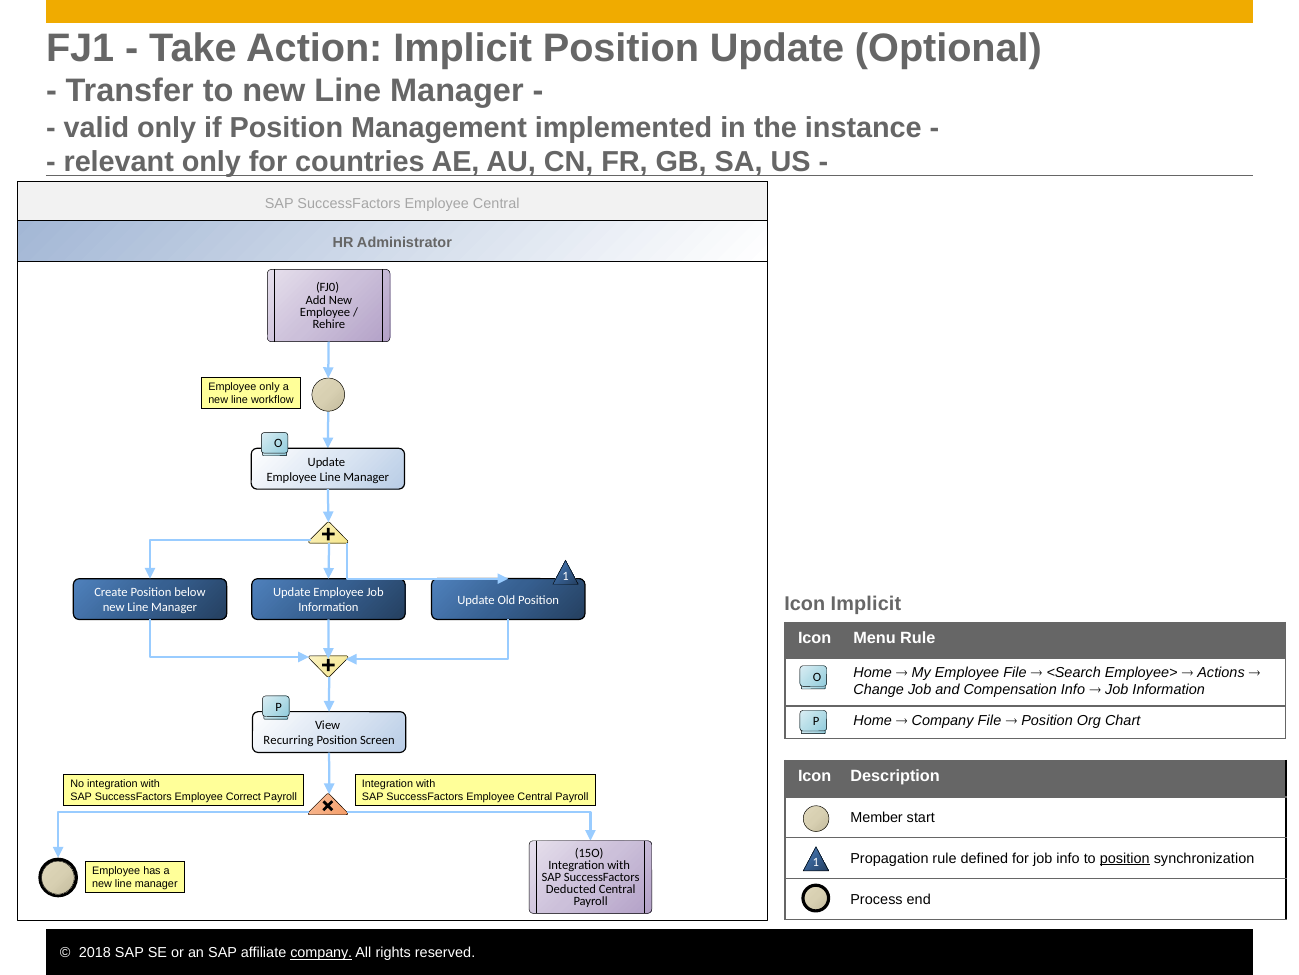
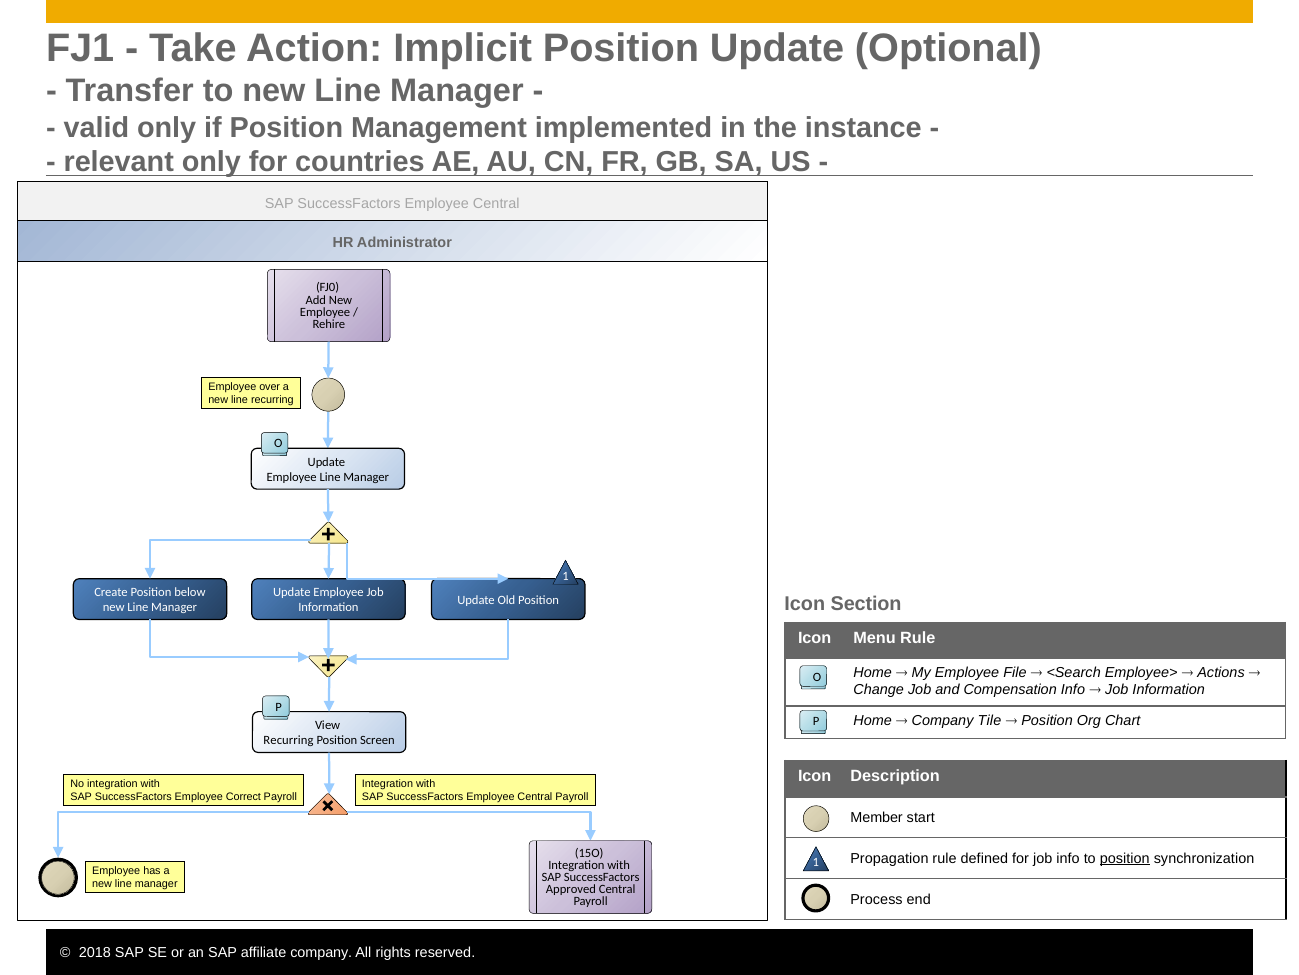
Employee only: only -> over (270, 387)
line workflow: workflow -> recurring (272, 400)
Icon Implicit: Implicit -> Section (866, 604)
Company File: File -> Tile (989, 720)
Deducted: Deducted -> Approved (571, 889)
company underline: present -> none (321, 952)
